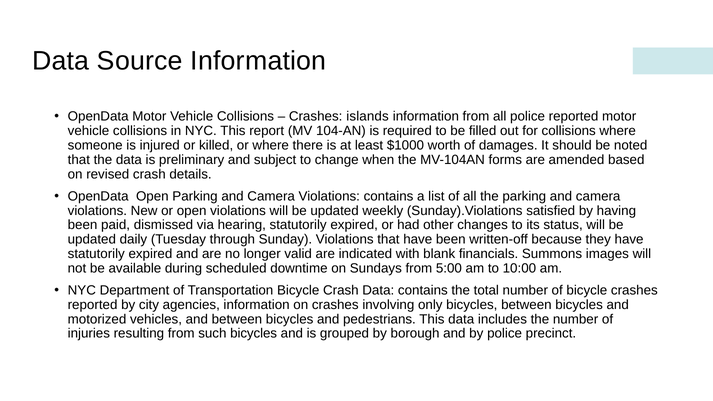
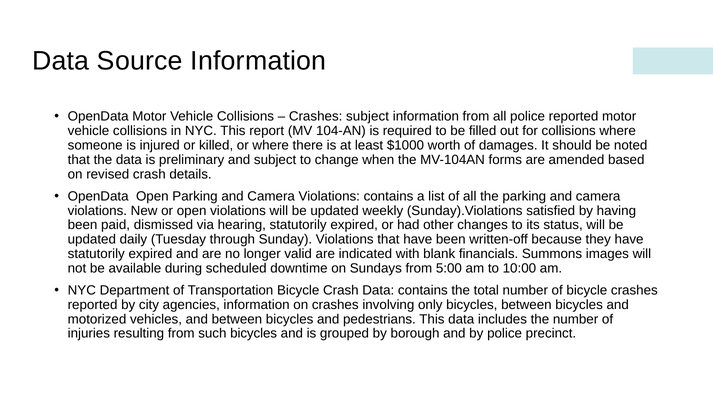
Crashes islands: islands -> subject (368, 117)
